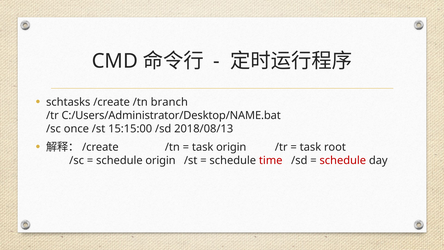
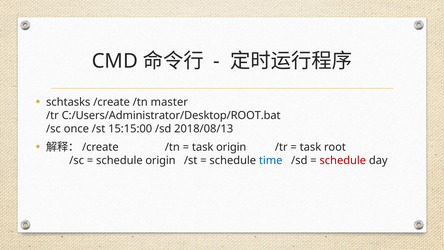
branch: branch -> master (169, 102)
C:/Users/Administrator/Desktop/NAME.bat: C:/Users/Administrator/Desktop/NAME.bat -> C:/Users/Administrator/Desktop/ROOT.bat (171, 116)
time colour: red -> blue (271, 161)
